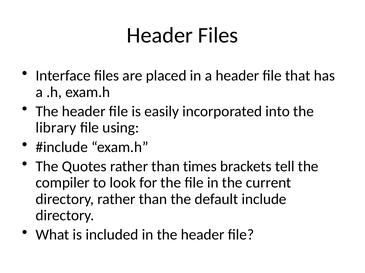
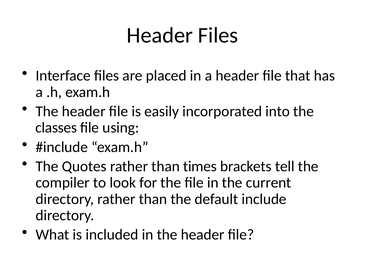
library: library -> classes (56, 128)
